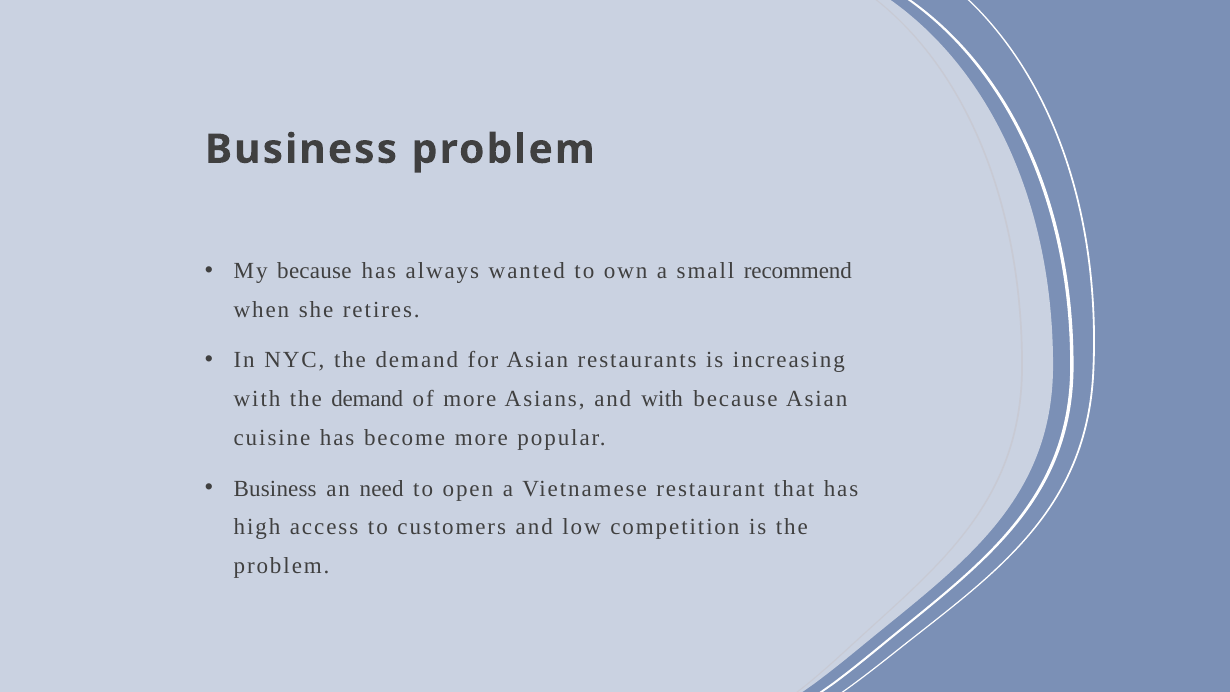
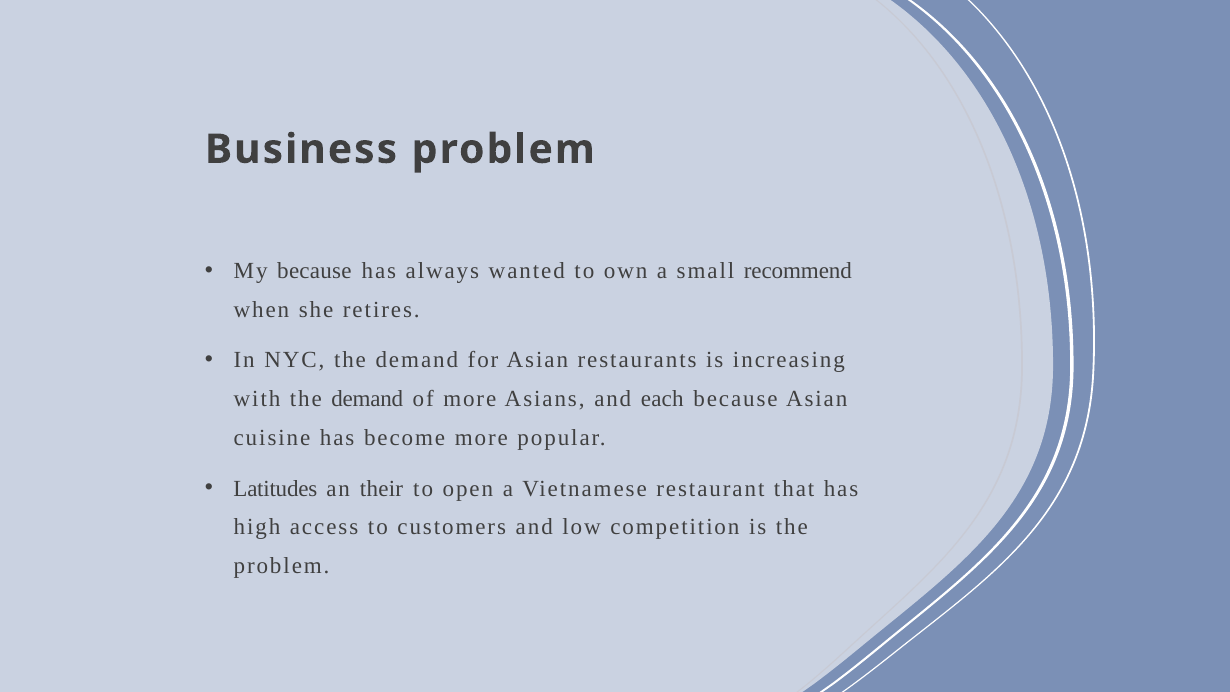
and with: with -> each (662, 399)
Business: Business -> Latitudes (275, 488)
need: need -> their (382, 488)
